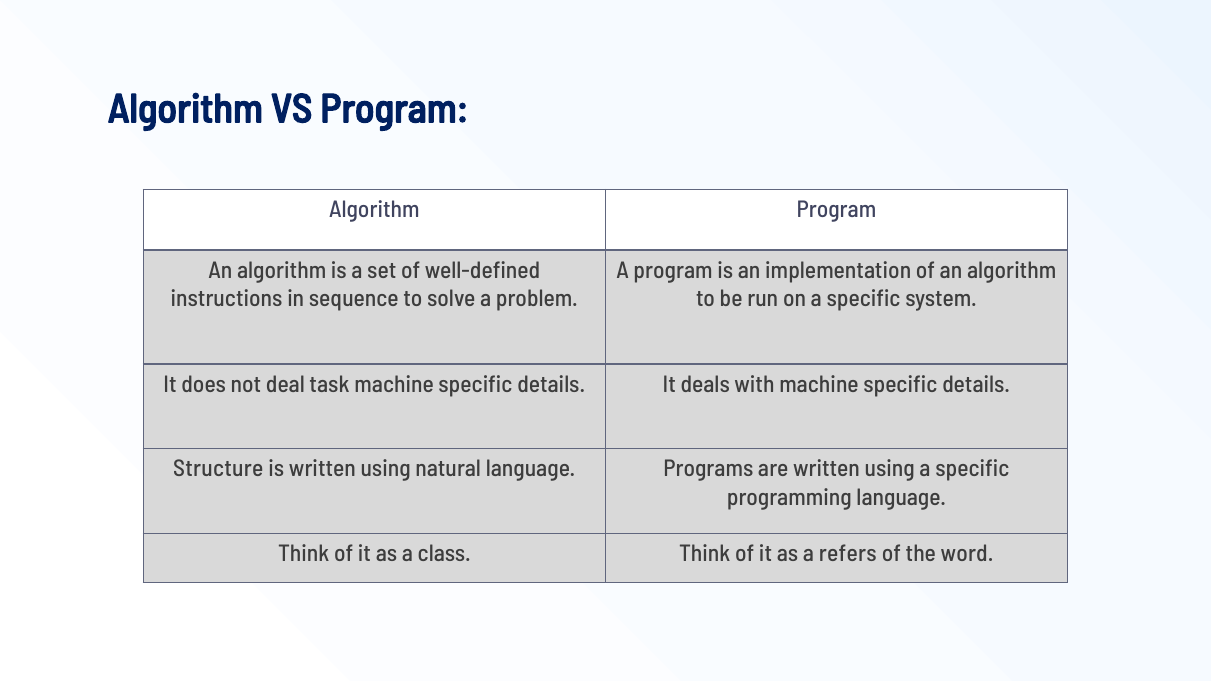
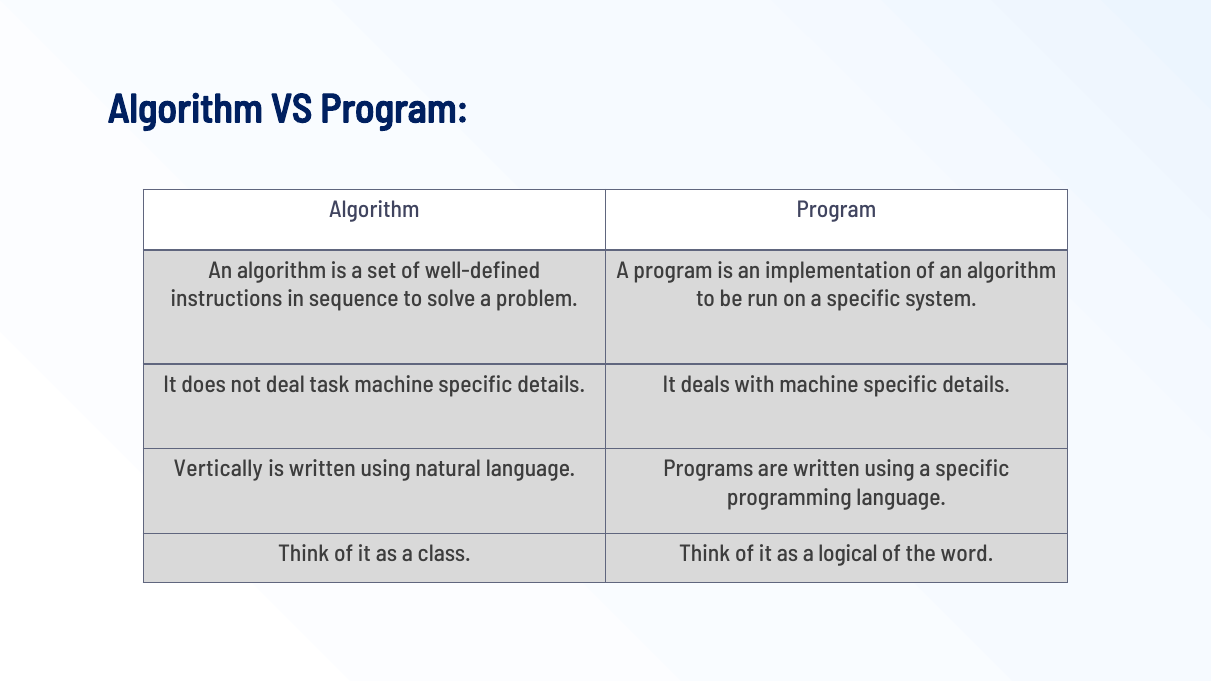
Structure: Structure -> Vertically (218, 469)
refers: refers -> logical (848, 554)
